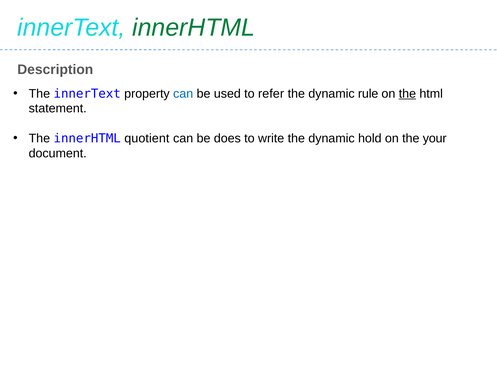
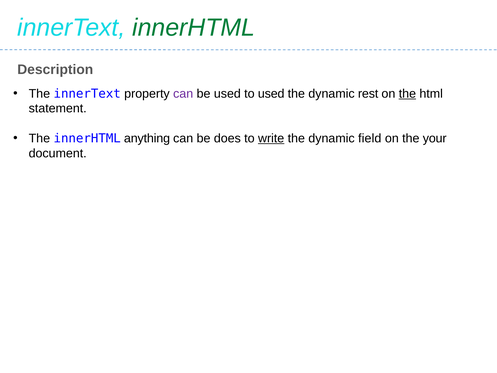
can colour: blue -> purple (183, 94)
to refer: refer -> used (271, 94)
rule: rule -> rest (368, 94)
quotient: quotient -> anything (147, 138)
write underline: none -> present (271, 138)
hold: hold -> field (370, 138)
